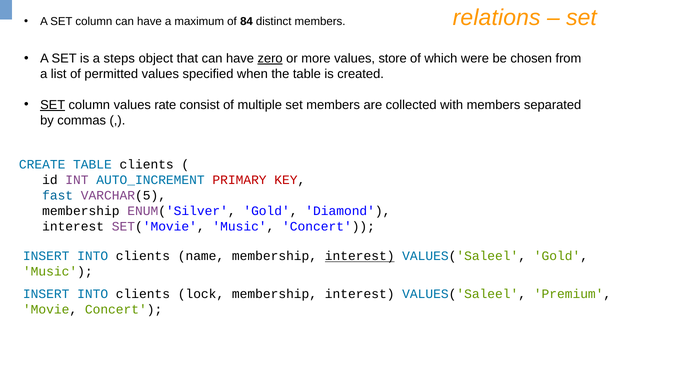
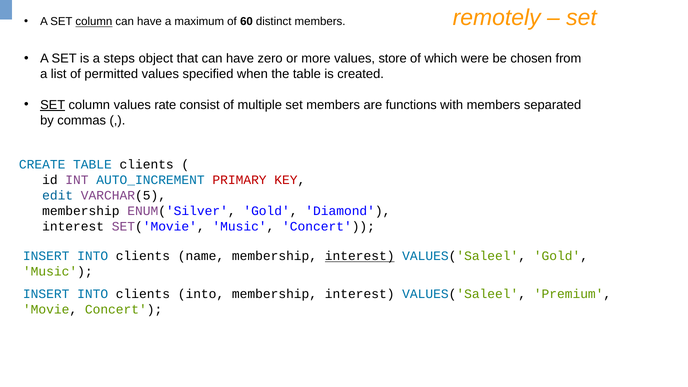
relations: relations -> remotely (497, 18)
column underline: none -> present (94, 22)
84: 84 -> 60 (247, 22)
zero underline: present -> none (270, 58)
collected: collected -> functions (411, 105)
fast: fast -> edit (58, 196)
clients lock: lock -> into (201, 294)
